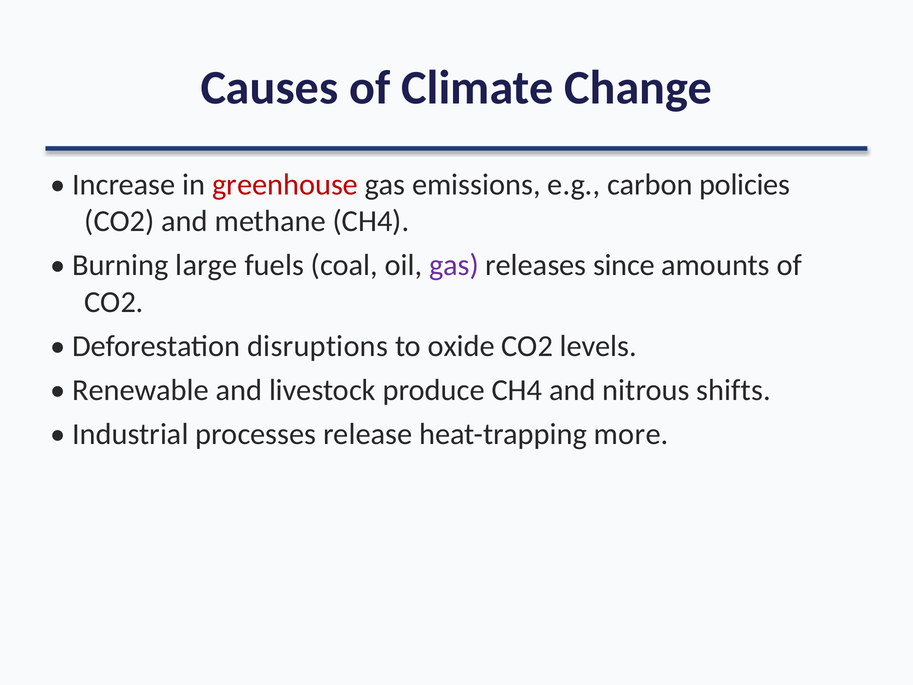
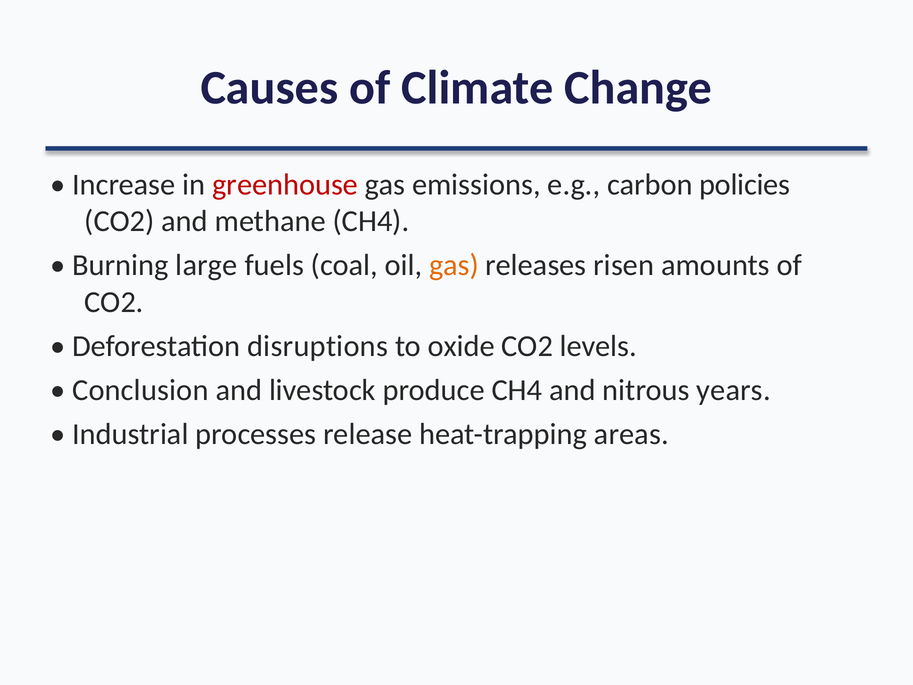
gas colour: purple -> orange (454, 265)
since: since -> risen (624, 265)
Renewable: Renewable -> Conclusion (140, 390)
shifts: shifts -> years (734, 390)
more: more -> areas (631, 434)
